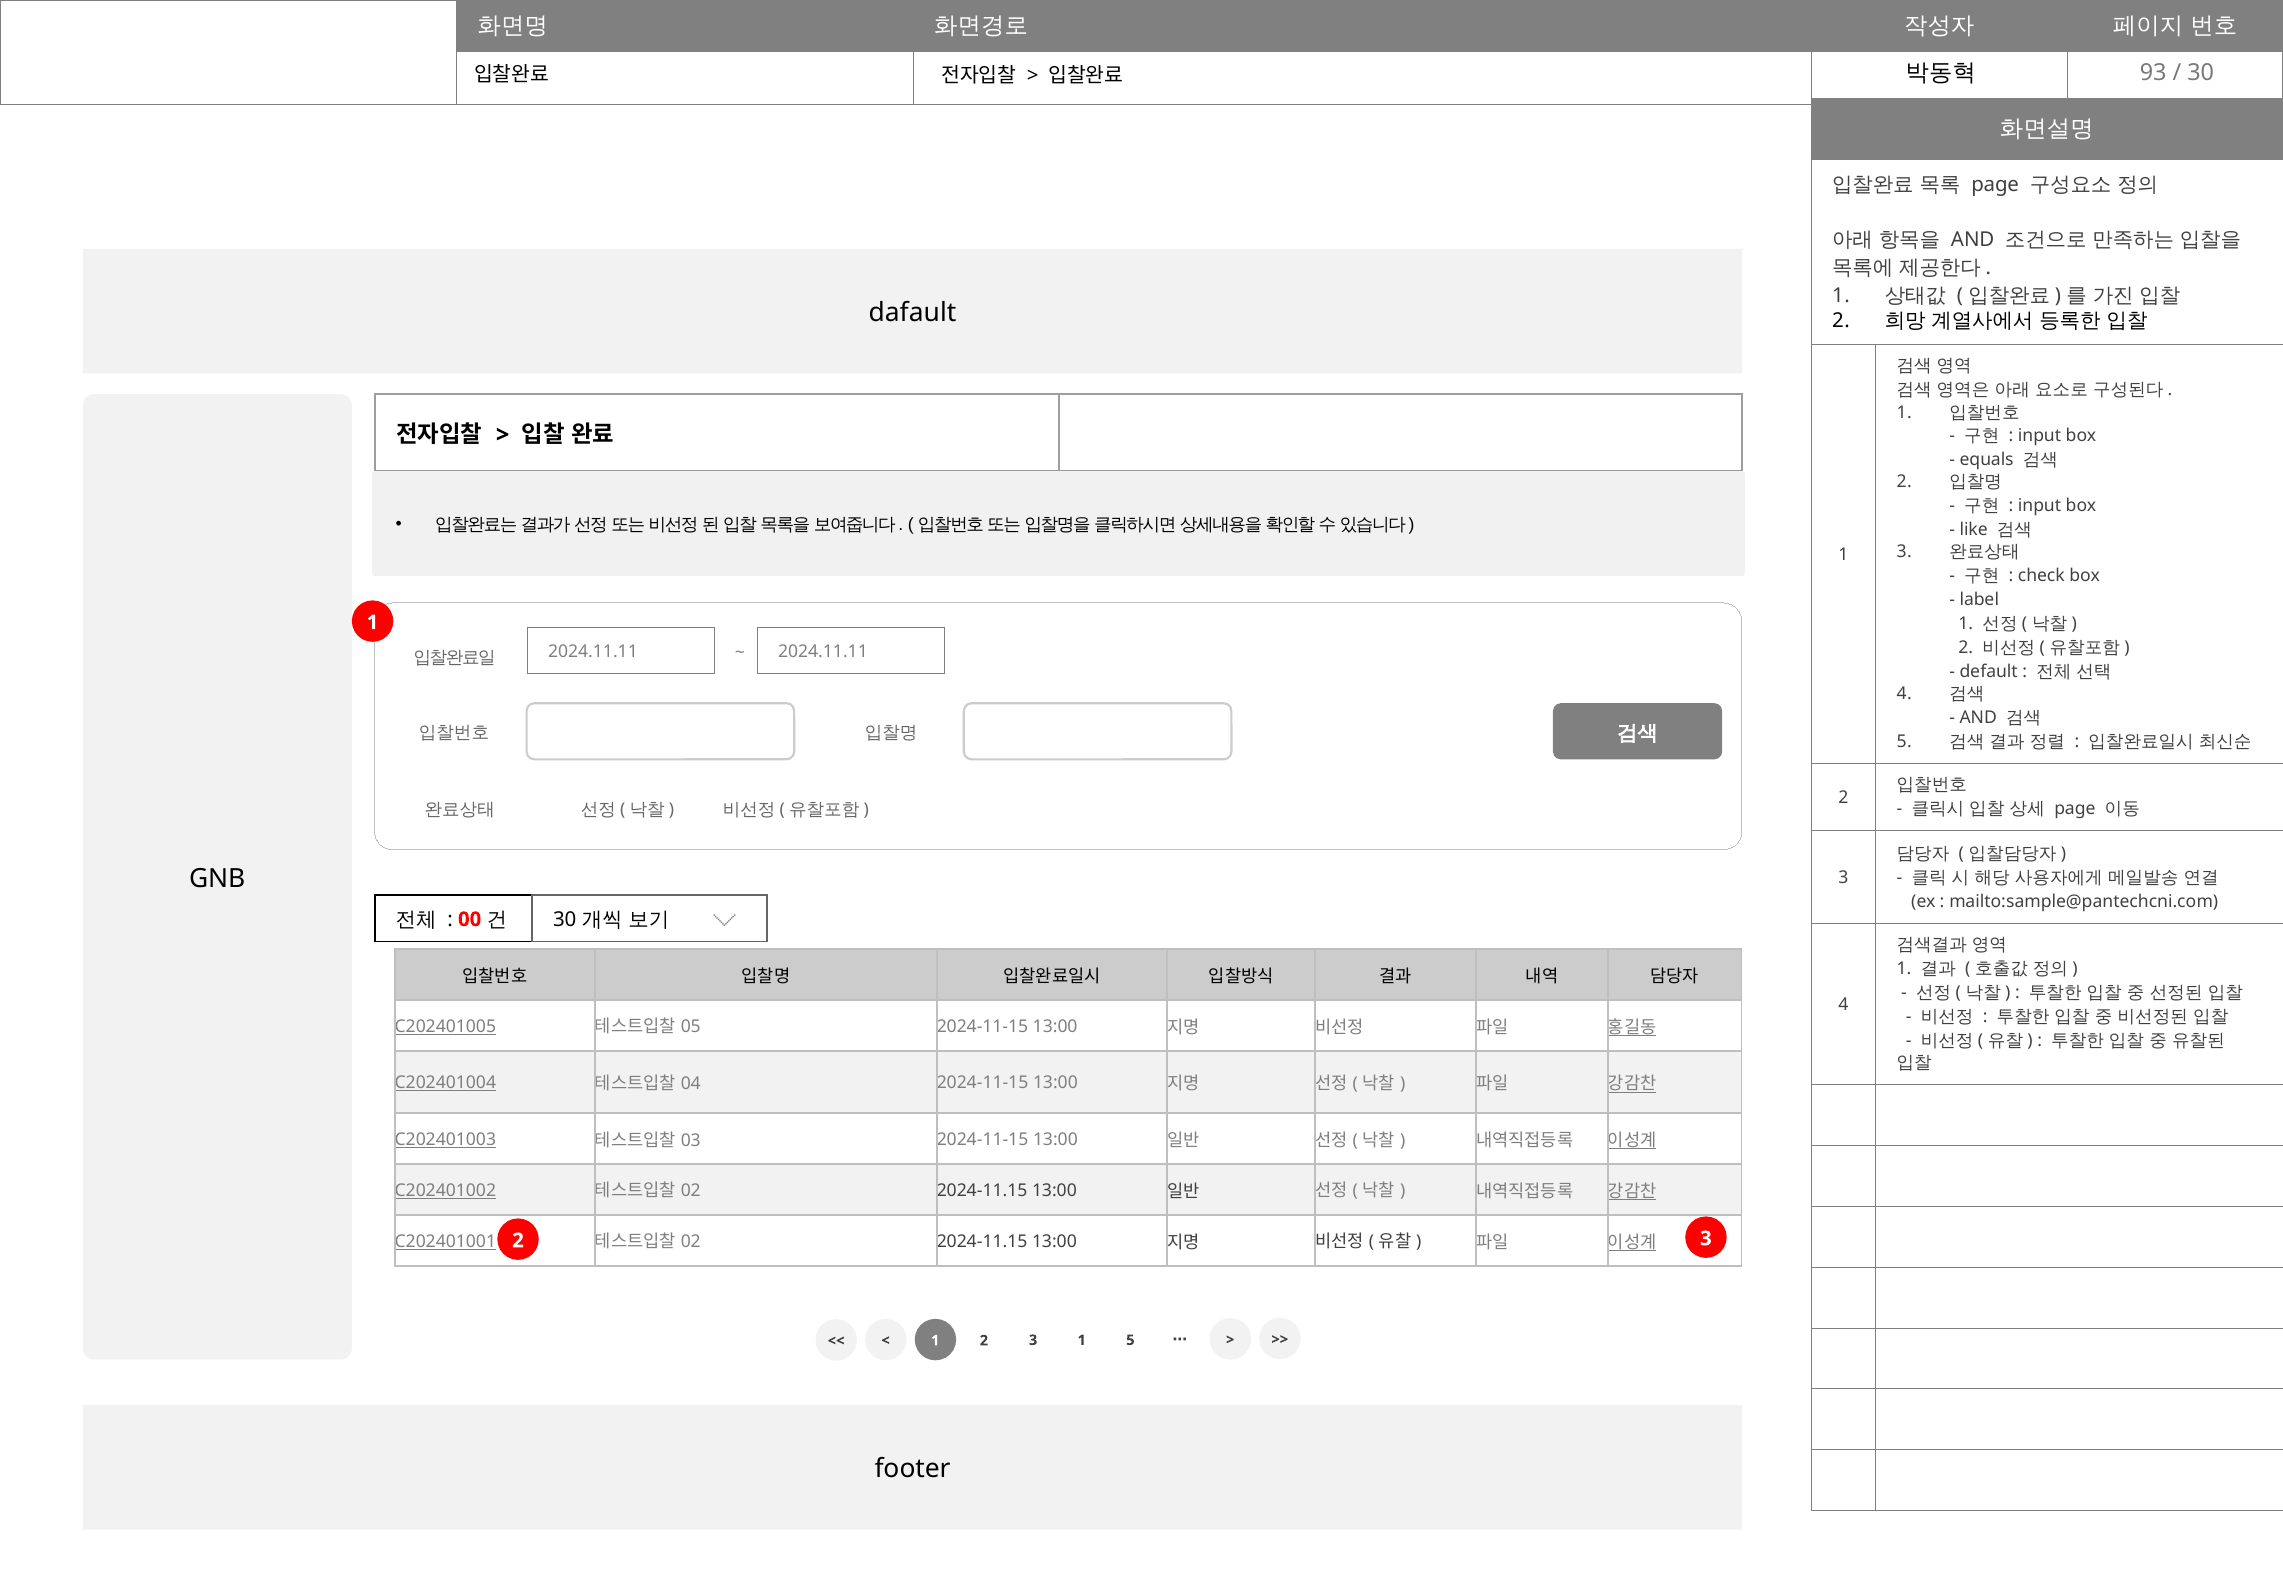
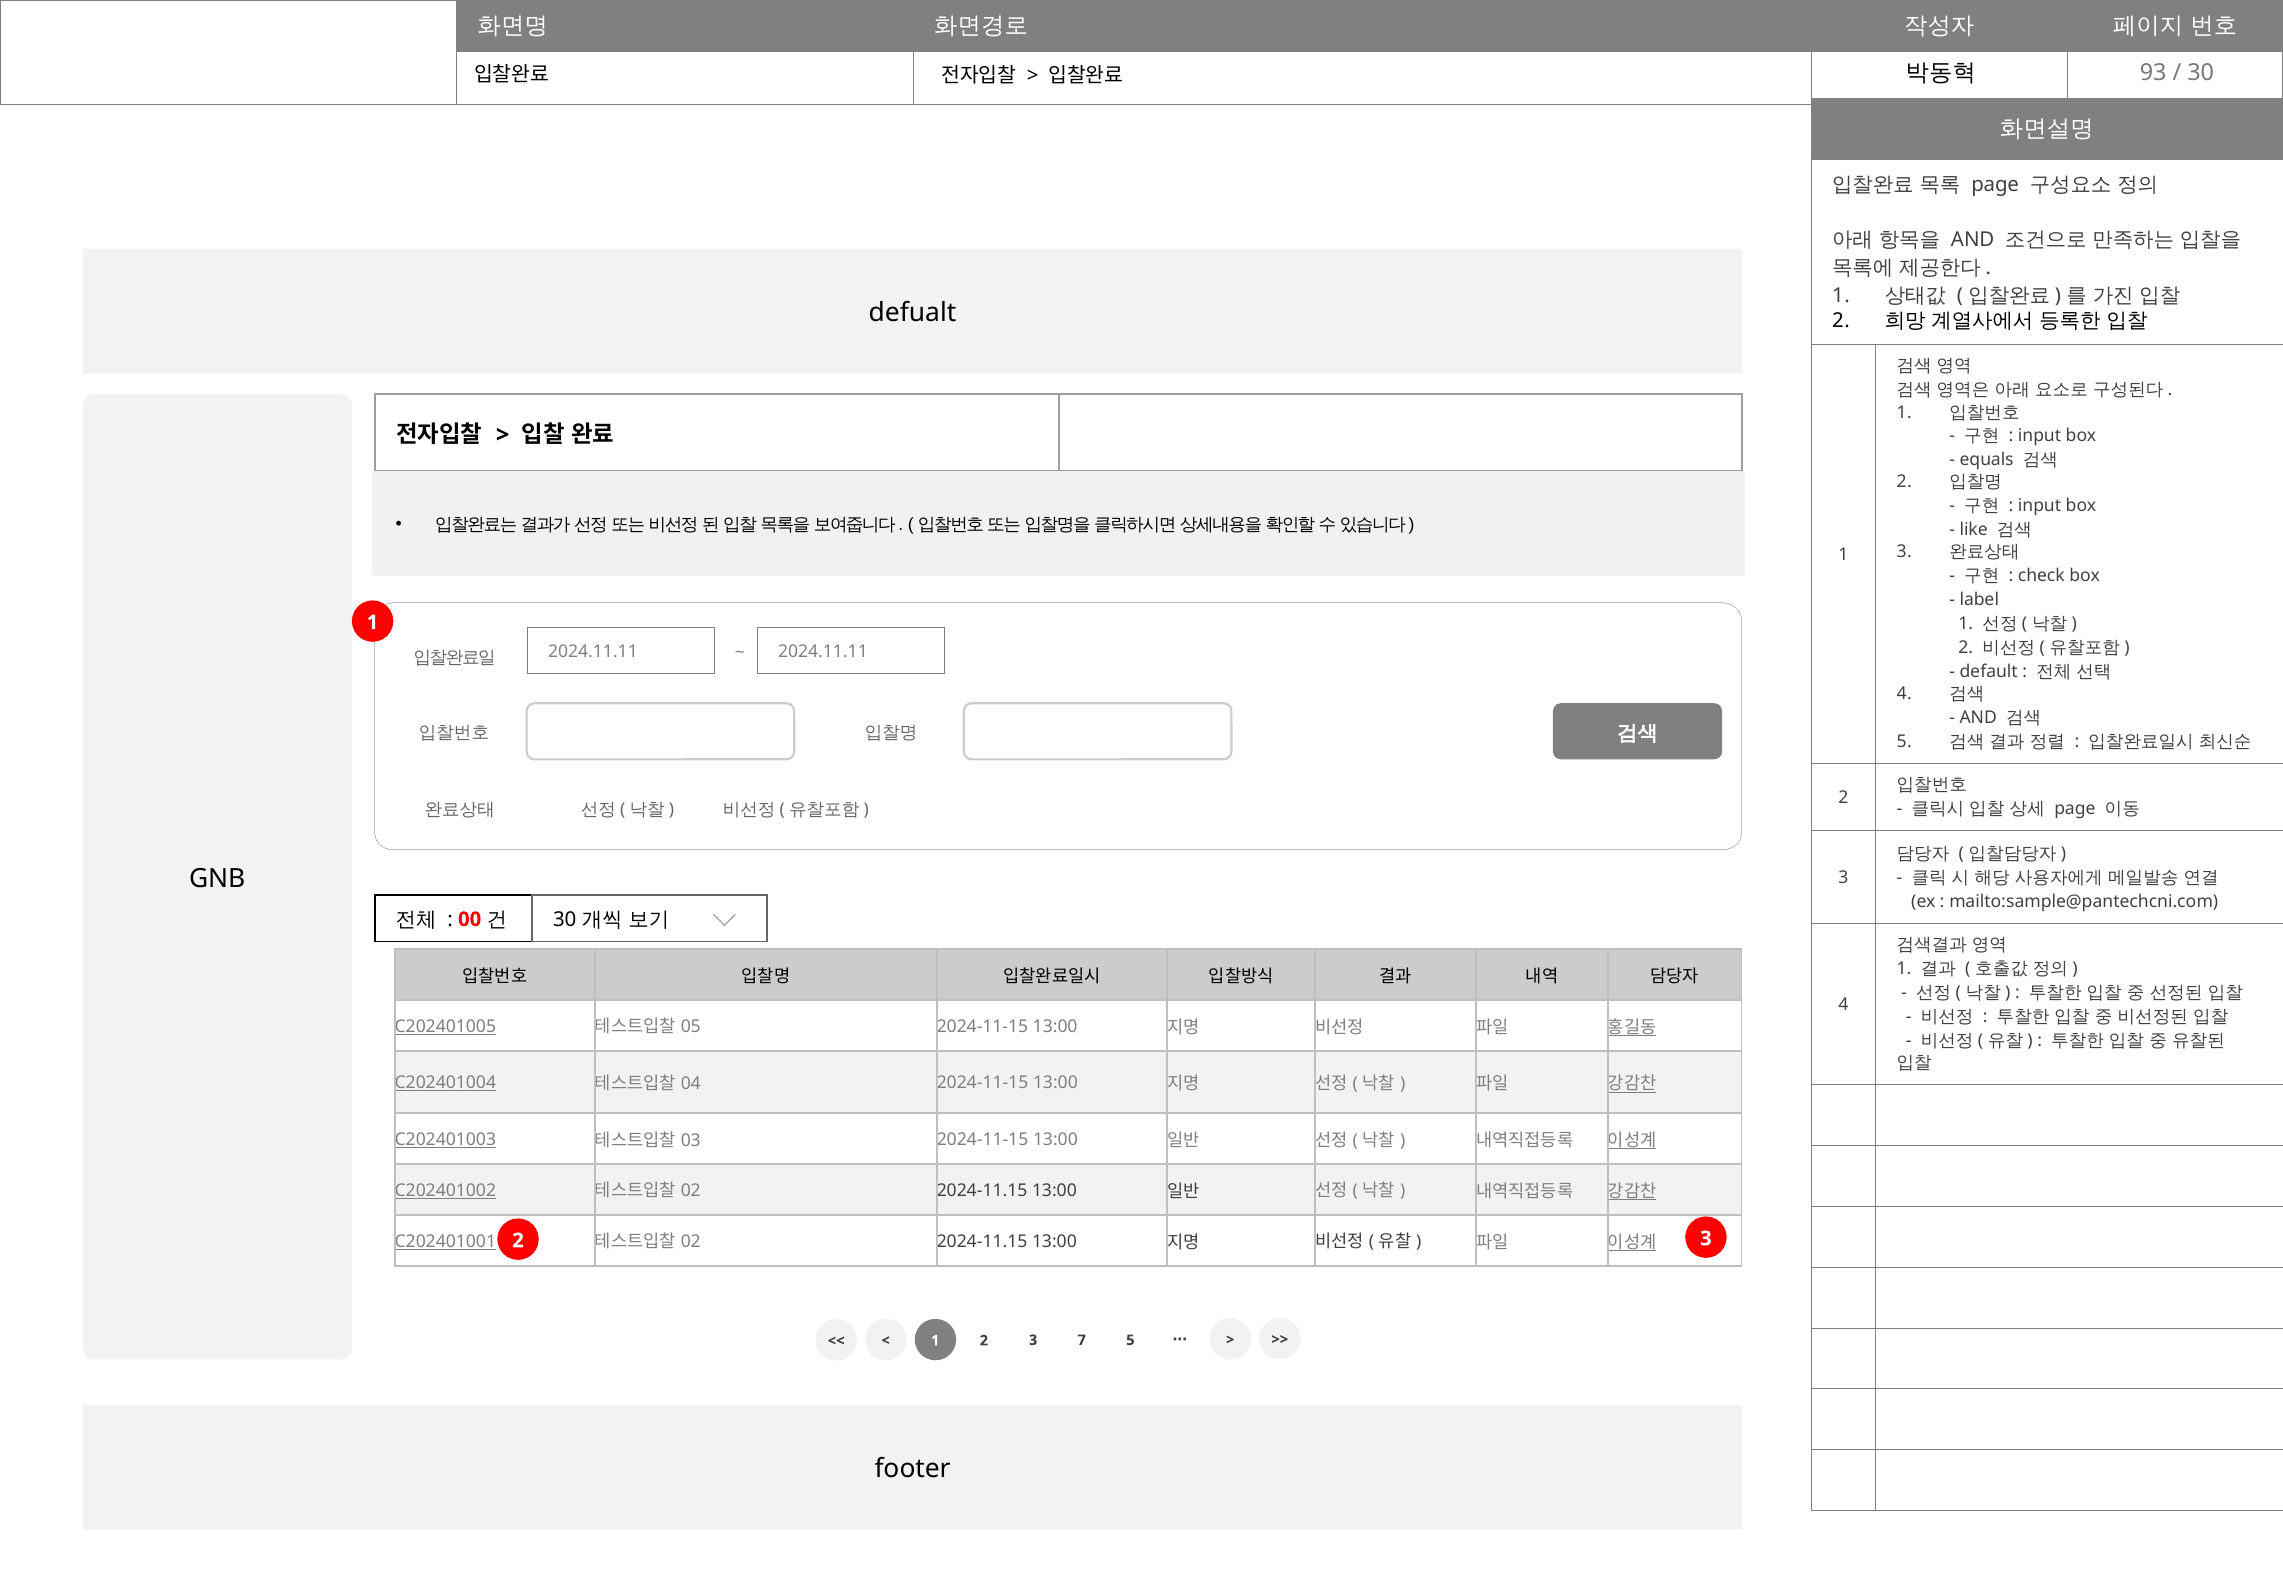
dafault: dafault -> defualt (913, 313)
3 1: 1 -> 7 (1082, 1340)
